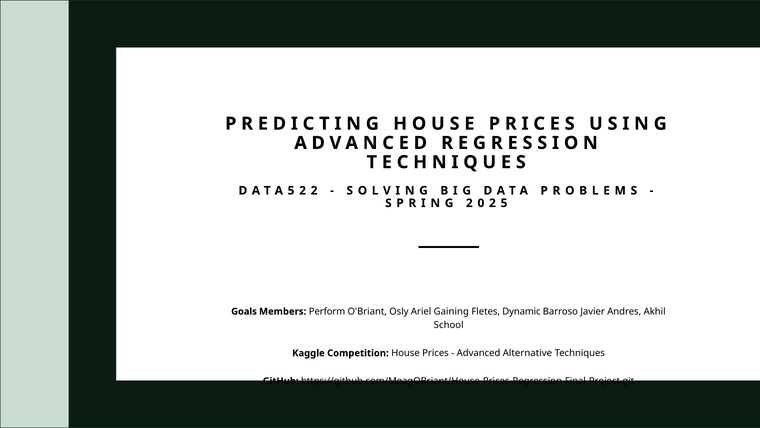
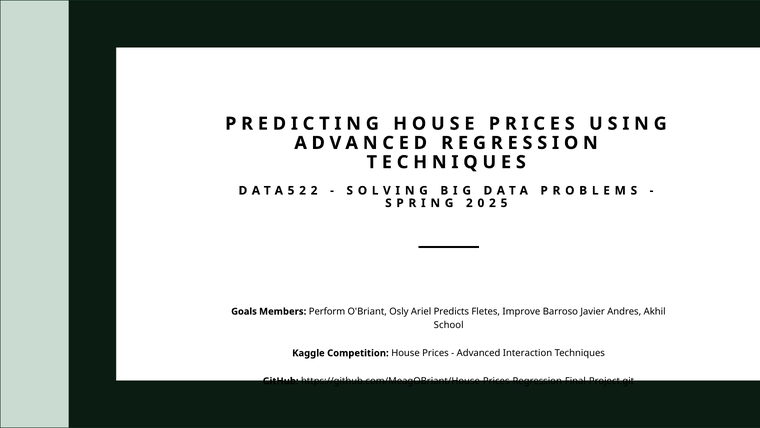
Gaining: Gaining -> Predicts (451, 311)
Dynamic: Dynamic -> Improve (521, 311)
Alternative: Alternative -> Interaction (527, 353)
